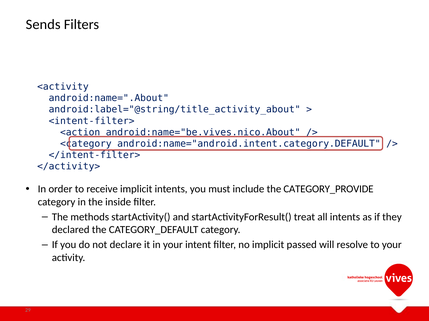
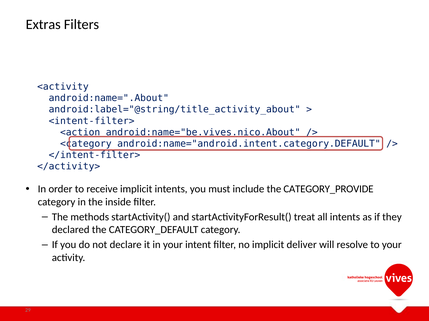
Sends: Sends -> Extras (43, 25)
passed: passed -> deliver (302, 245)
